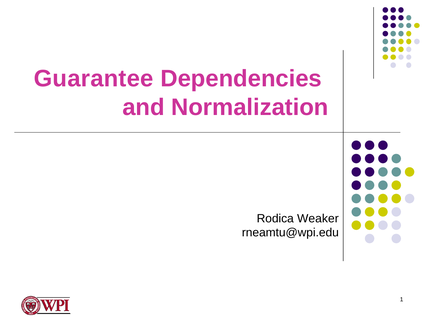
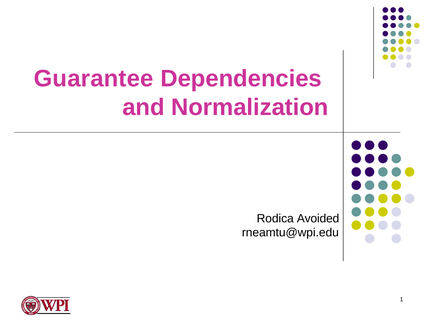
Weaker: Weaker -> Avoided (318, 219)
